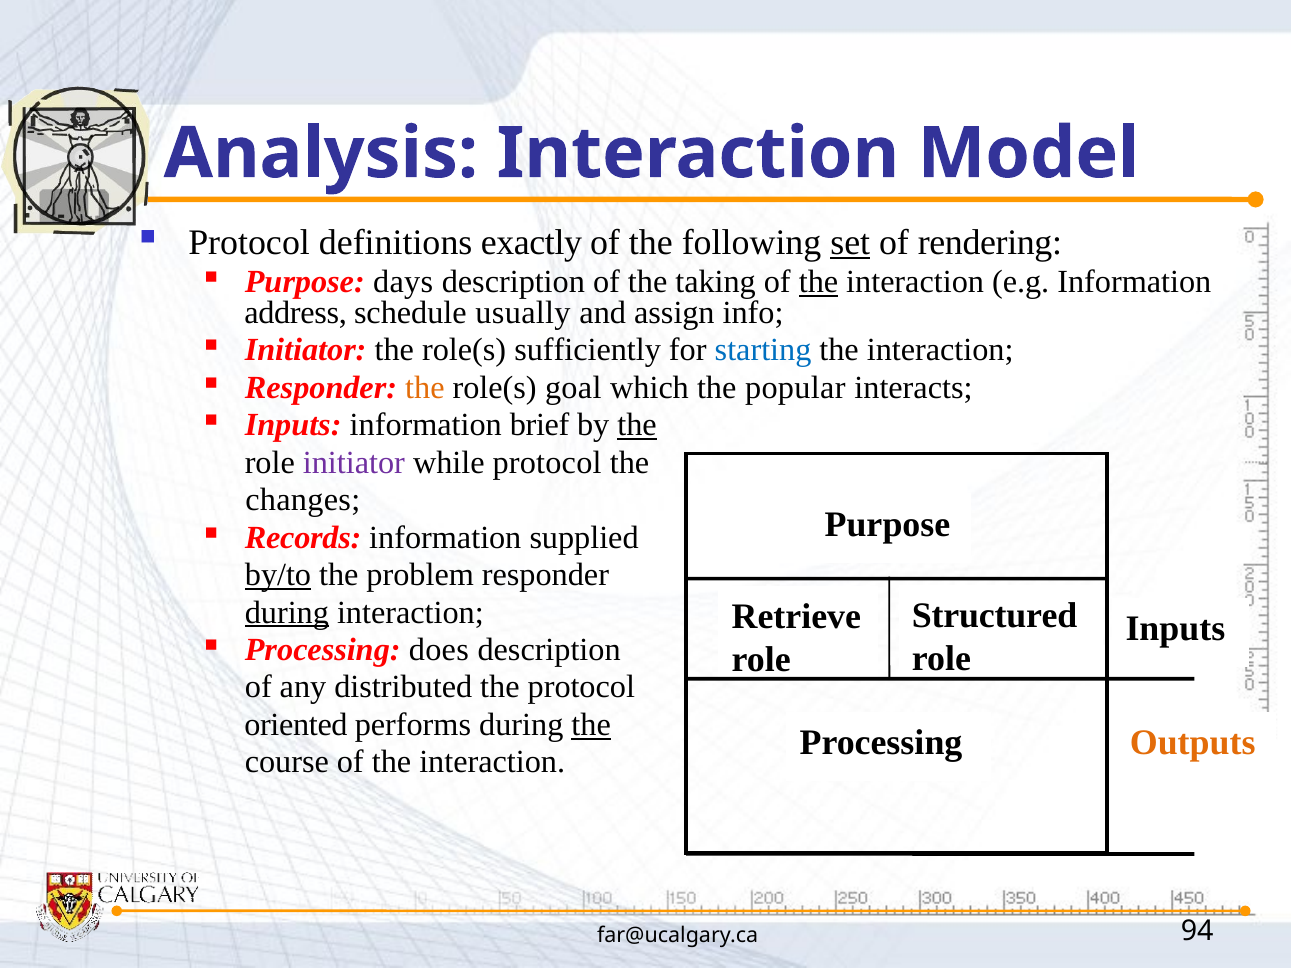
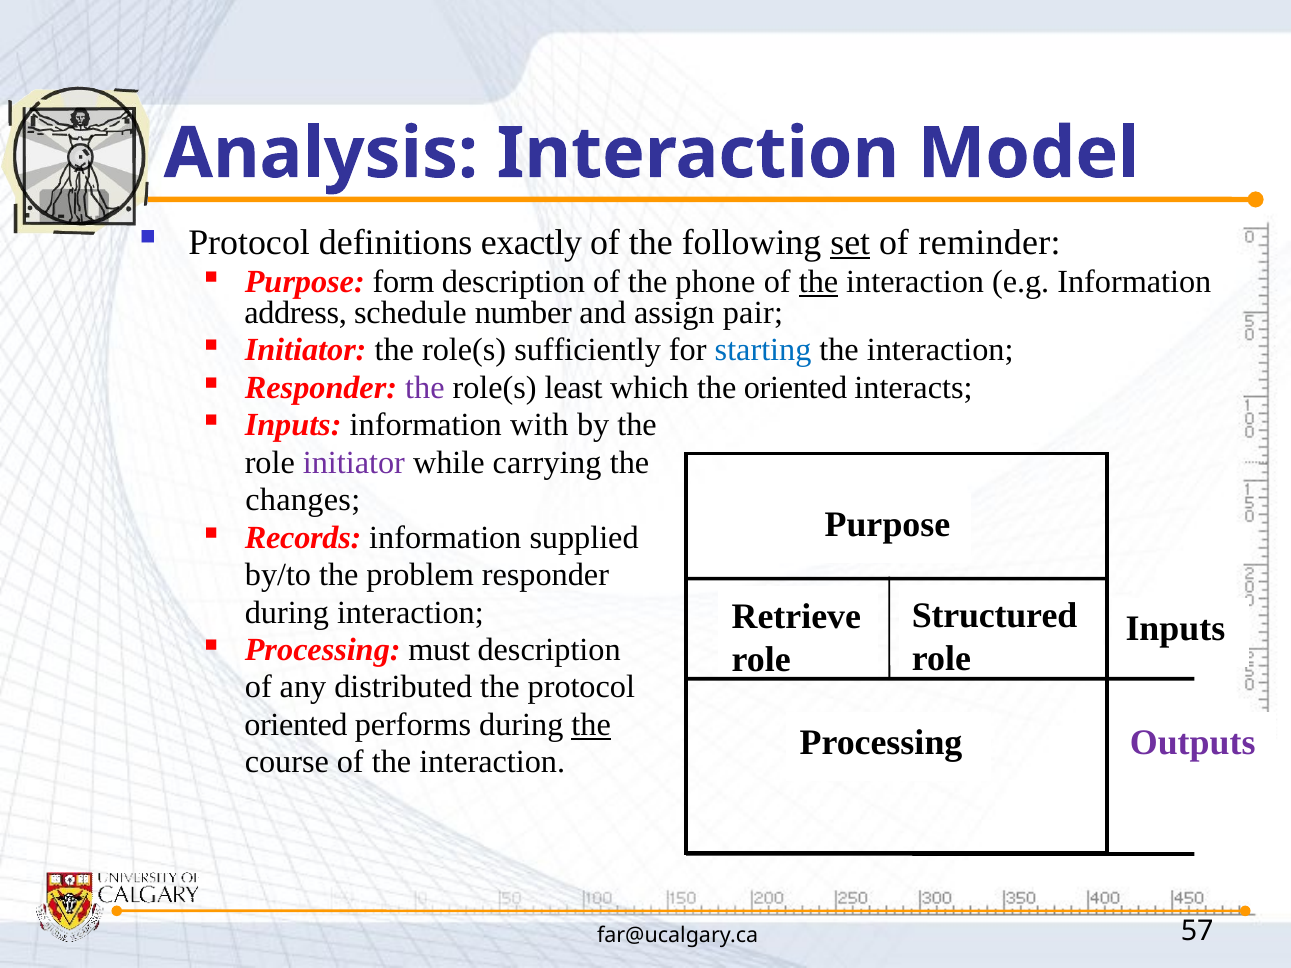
rendering: rendering -> reminder (990, 242)
days: days -> form (403, 282)
taking: taking -> phone (715, 282)
usually: usually -> number (523, 313)
info: info -> pair (753, 313)
the colour: orange -> purple (425, 388)
goal: goal -> least (574, 388)
the popular: popular -> oriented (796, 388)
brief: brief -> with (539, 425)
the underline: present -> none (637, 425)
while protocol: protocol -> carrying (547, 463)
by/to underline: present -> none (278, 575)
during underline: present -> none (287, 613)
does: does -> must (439, 650)
Outputs colour: orange -> purple (1193, 743)
94: 94 -> 57 (1197, 931)
